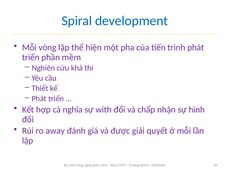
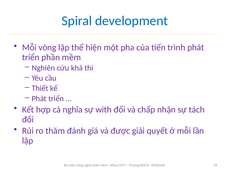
hình: hình -> tách (197, 110)
away: away -> thăm (55, 131)
